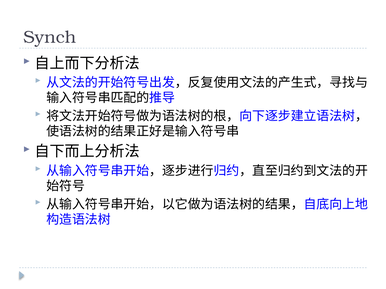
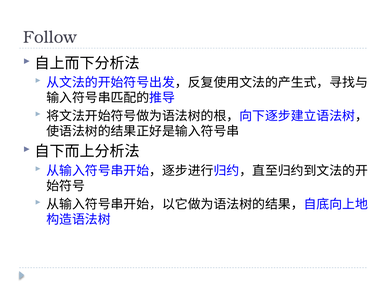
Synch: Synch -> Follow (50, 37)
